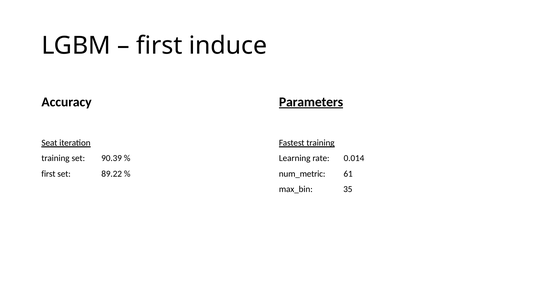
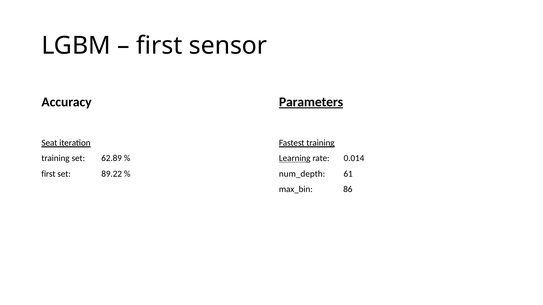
induce: induce -> sensor (228, 46)
90.39: 90.39 -> 62.89 (112, 159)
Learning underline: none -> present (295, 159)
num_metric: num_metric -> num_depth (302, 174)
35: 35 -> 86 (348, 189)
